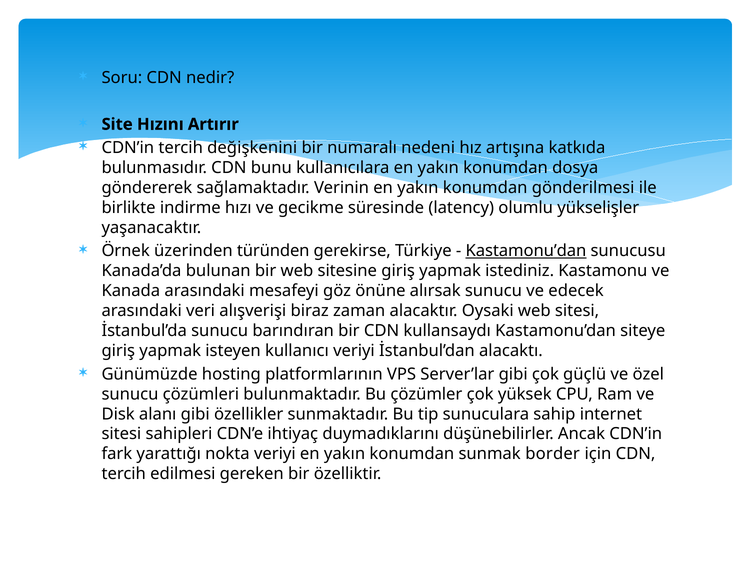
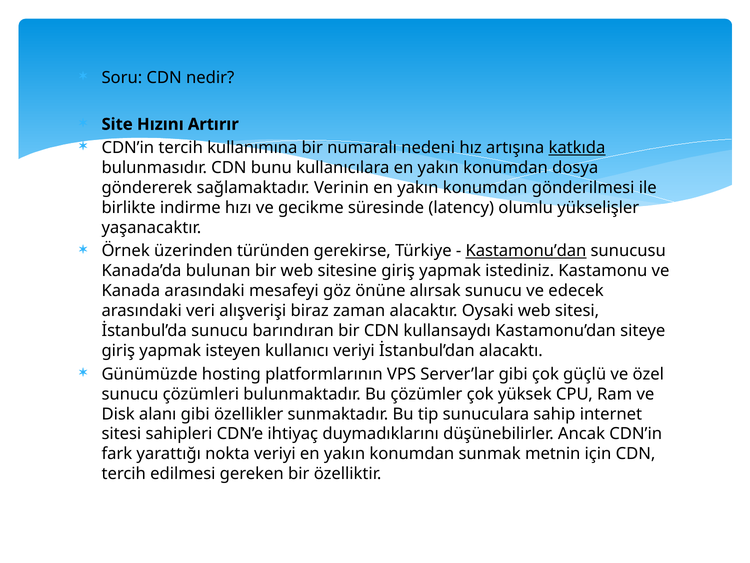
değişkenini: değişkenini -> kullanımına (252, 147)
katkıda underline: none -> present (577, 147)
border: border -> metnin (553, 454)
